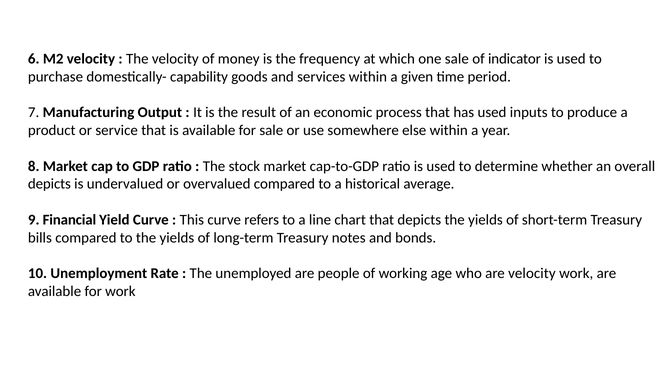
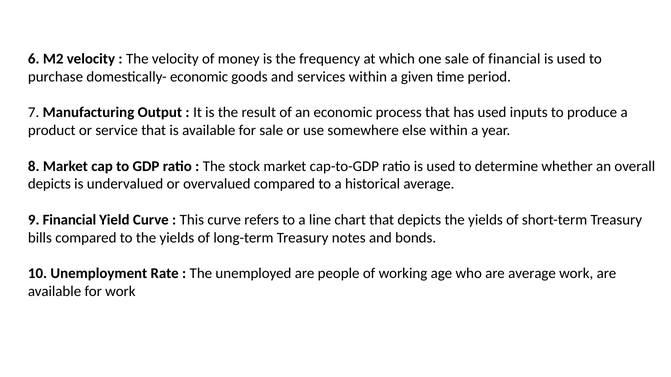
of indicator: indicator -> financial (514, 59)
domestically- capability: capability -> economic (199, 77)
are velocity: velocity -> average (532, 274)
